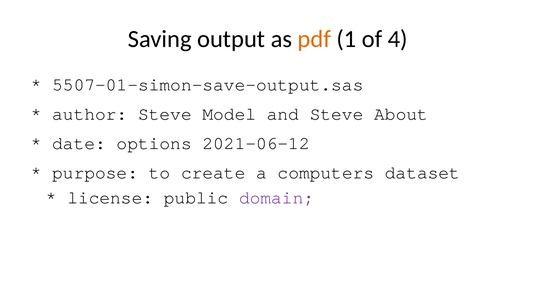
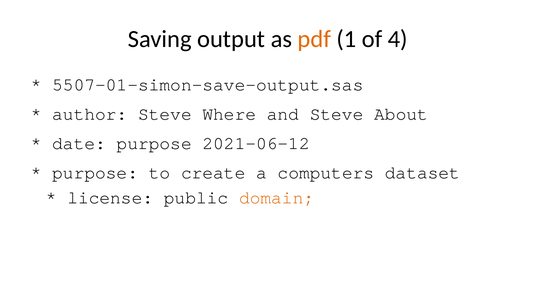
Model: Model -> Where (229, 114)
date options: options -> purpose (154, 143)
domain colour: purple -> orange (277, 197)
